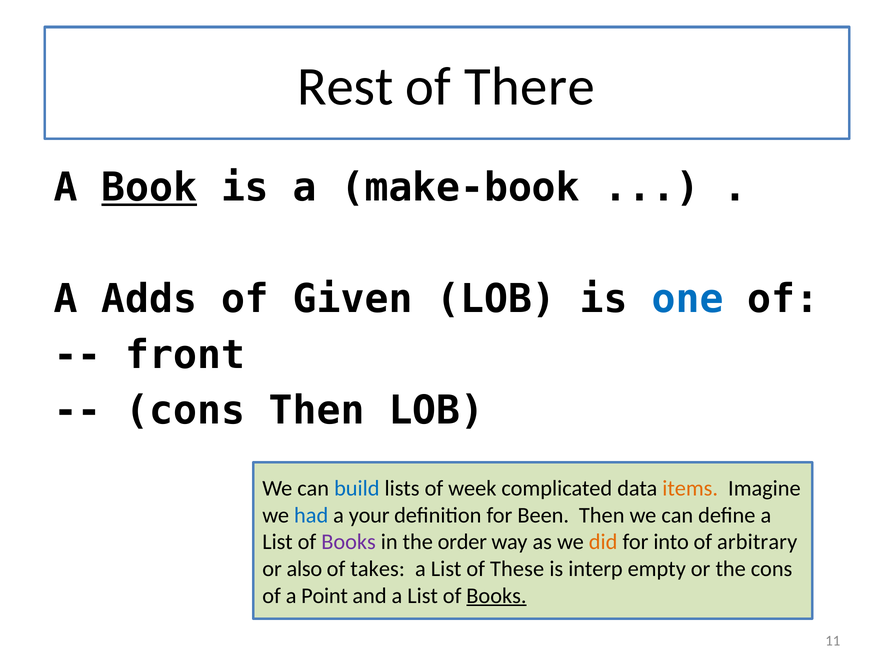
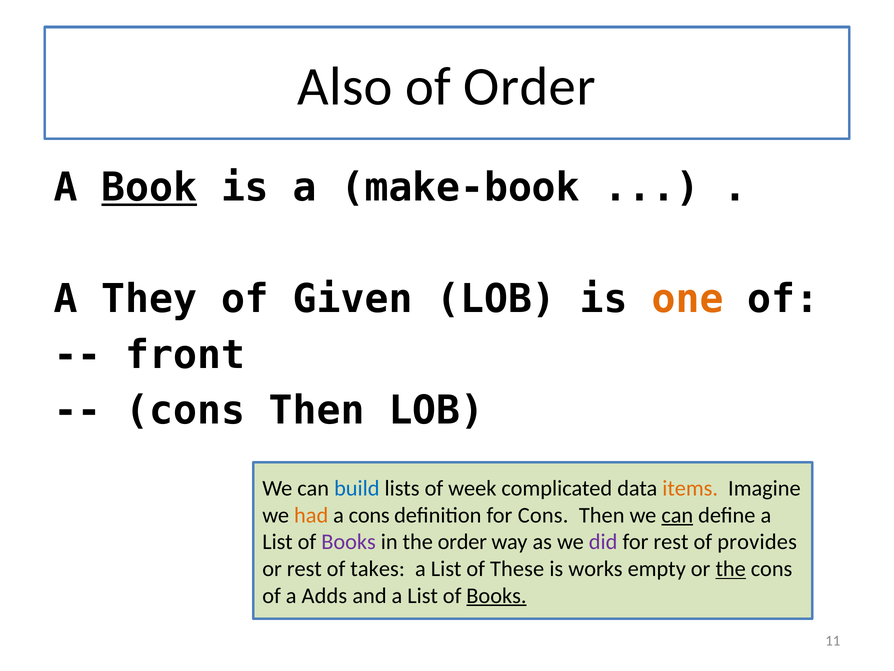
Rest: Rest -> Also (345, 87)
of There: There -> Order (529, 87)
Adds: Adds -> They (149, 299)
one colour: blue -> orange (688, 299)
had colour: blue -> orange (311, 515)
a your: your -> cons (369, 515)
for Been: Been -> Cons (543, 515)
can underline: none -> present (677, 515)
did colour: orange -> purple (603, 542)
for into: into -> rest (671, 542)
arbitrary: arbitrary -> provides (757, 542)
or also: also -> rest (304, 568)
interp: interp -> works (595, 568)
the underline: none -> present (731, 568)
Point: Point -> Adds (324, 595)
